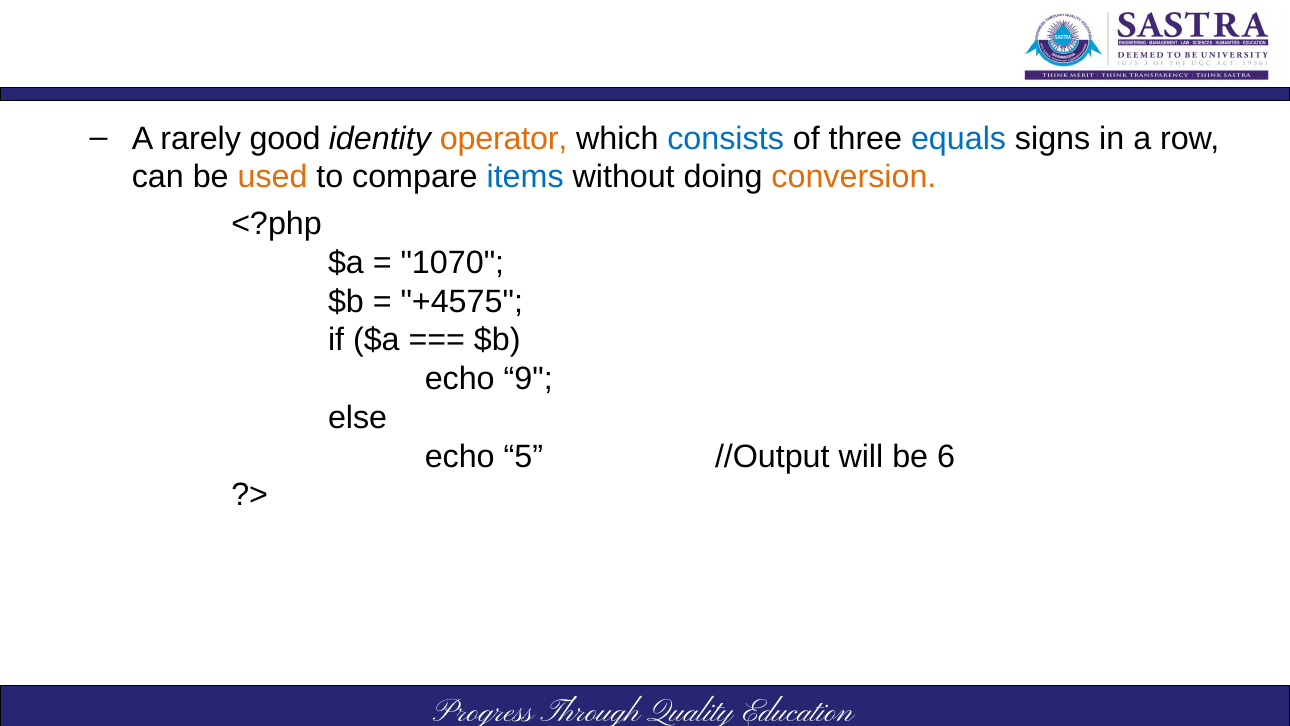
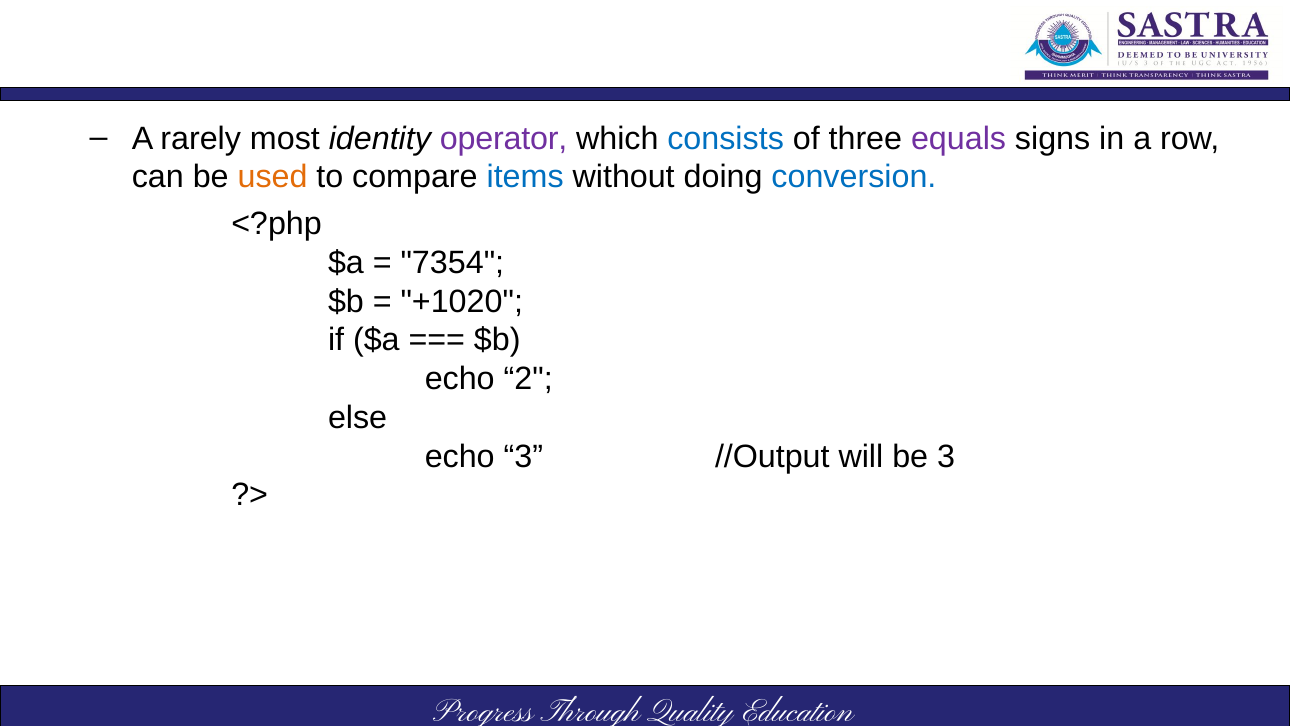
good: good -> most (285, 139)
operator colour: orange -> purple (504, 139)
equals colour: blue -> purple (959, 139)
conversion colour: orange -> blue (854, 177)
1070: 1070 -> 7354 (452, 263)
+4575: +4575 -> +1020 (462, 301)
9: 9 -> 2 (528, 379)
echo 5: 5 -> 3 (523, 456)
be 6: 6 -> 3 (946, 456)
